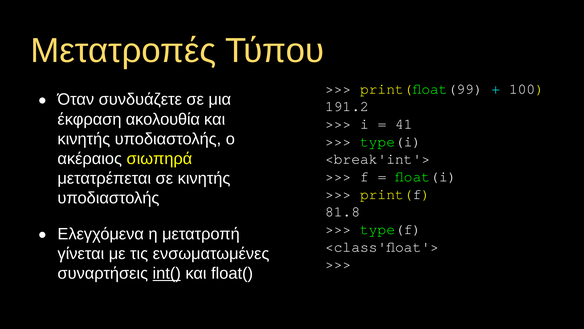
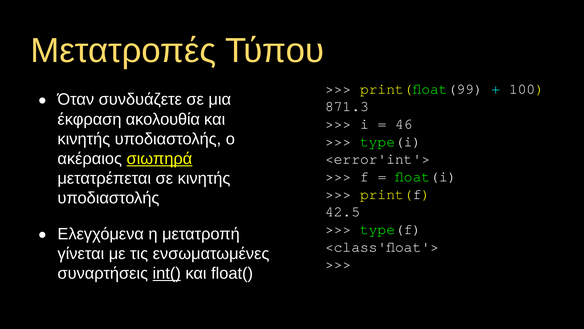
191.2: 191.2 -> 871.3 (347, 106)
41: 41 -> 46 (404, 124)
σιωπηρά underline: none -> present (159, 158)
<break'int'>: <break'int'> -> <error'int'> (378, 159)
81.8: 81.8 -> 42.5 (343, 211)
